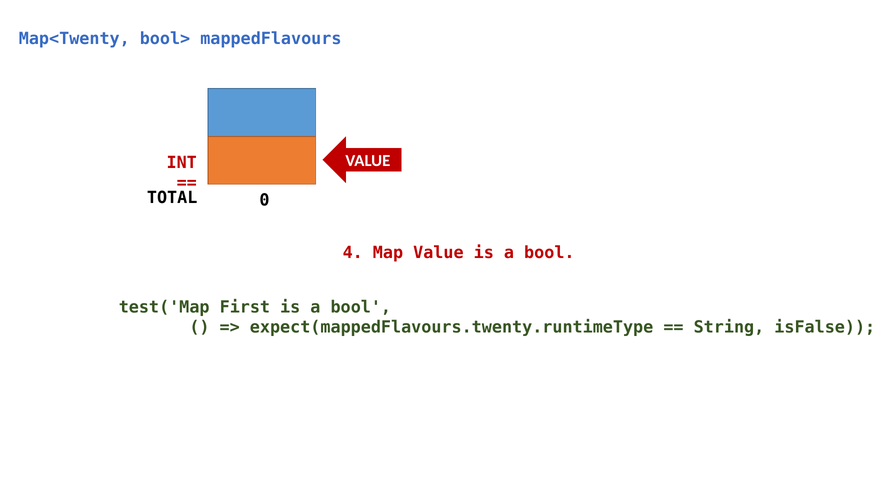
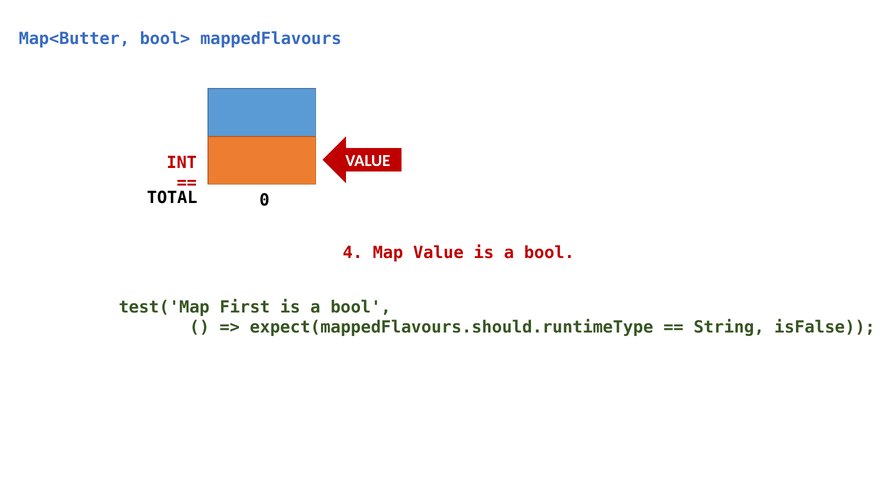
Map<Twenty: Map<Twenty -> Map<Butter (74, 39)
expect(mappedFlavours.twenty.runtimeType: expect(mappedFlavours.twenty.runtimeType -> expect(mappedFlavours.should.runtimeType (452, 327)
